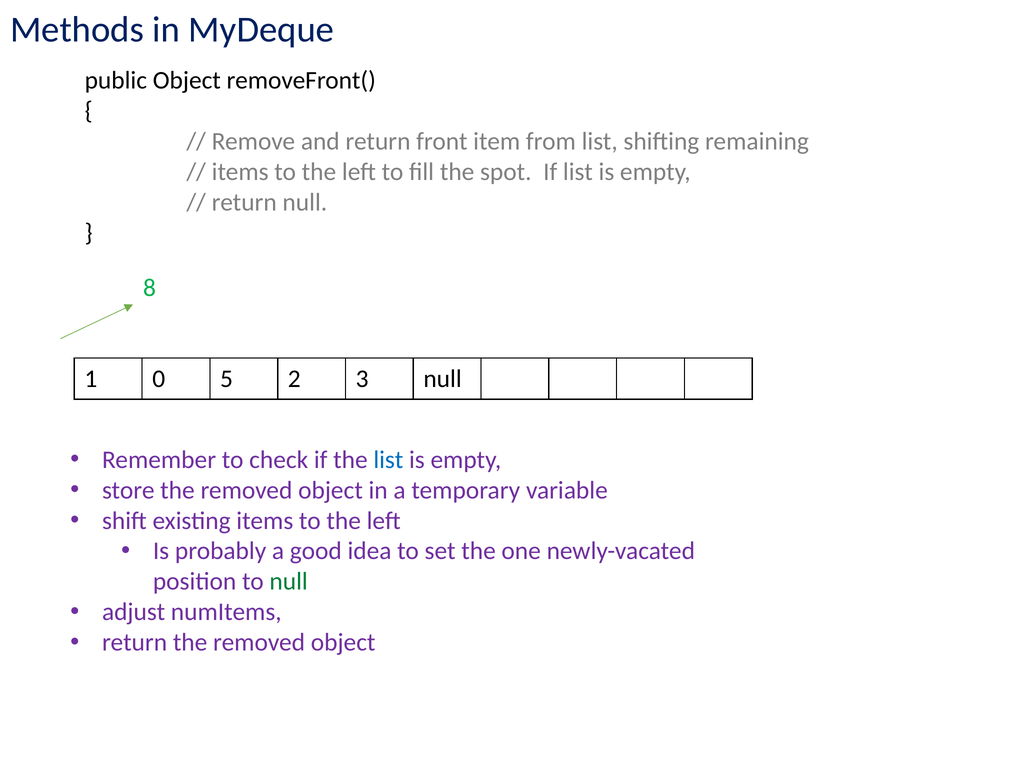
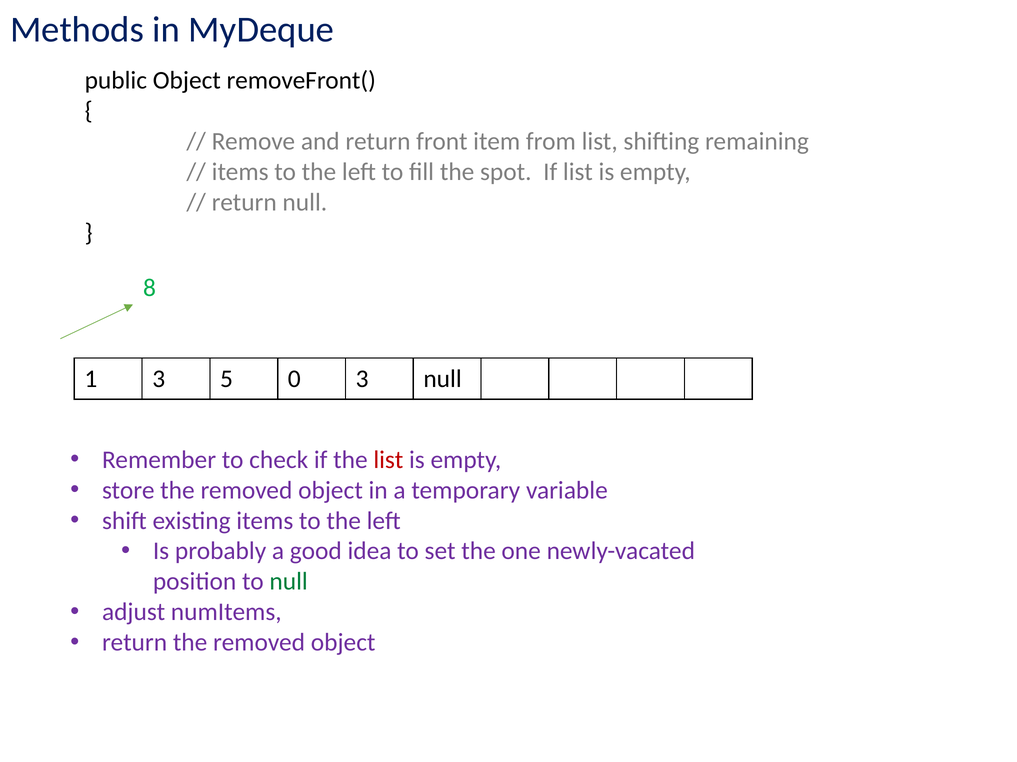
1 0: 0 -> 3 (159, 379)
2: 2 -> 0 (294, 379)
list colour: blue -> red (388, 460)
